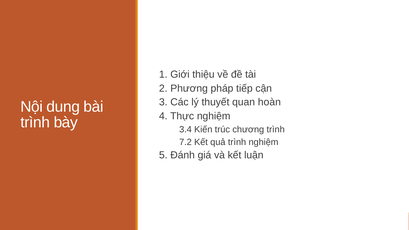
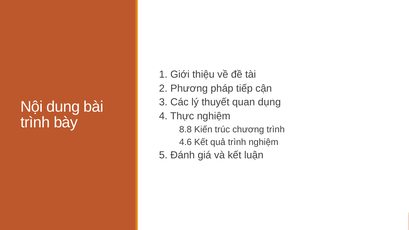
hoàn: hoàn -> dụng (269, 102)
3.4: 3.4 -> 8.8 (185, 129)
7.2: 7.2 -> 4.6 (185, 142)
